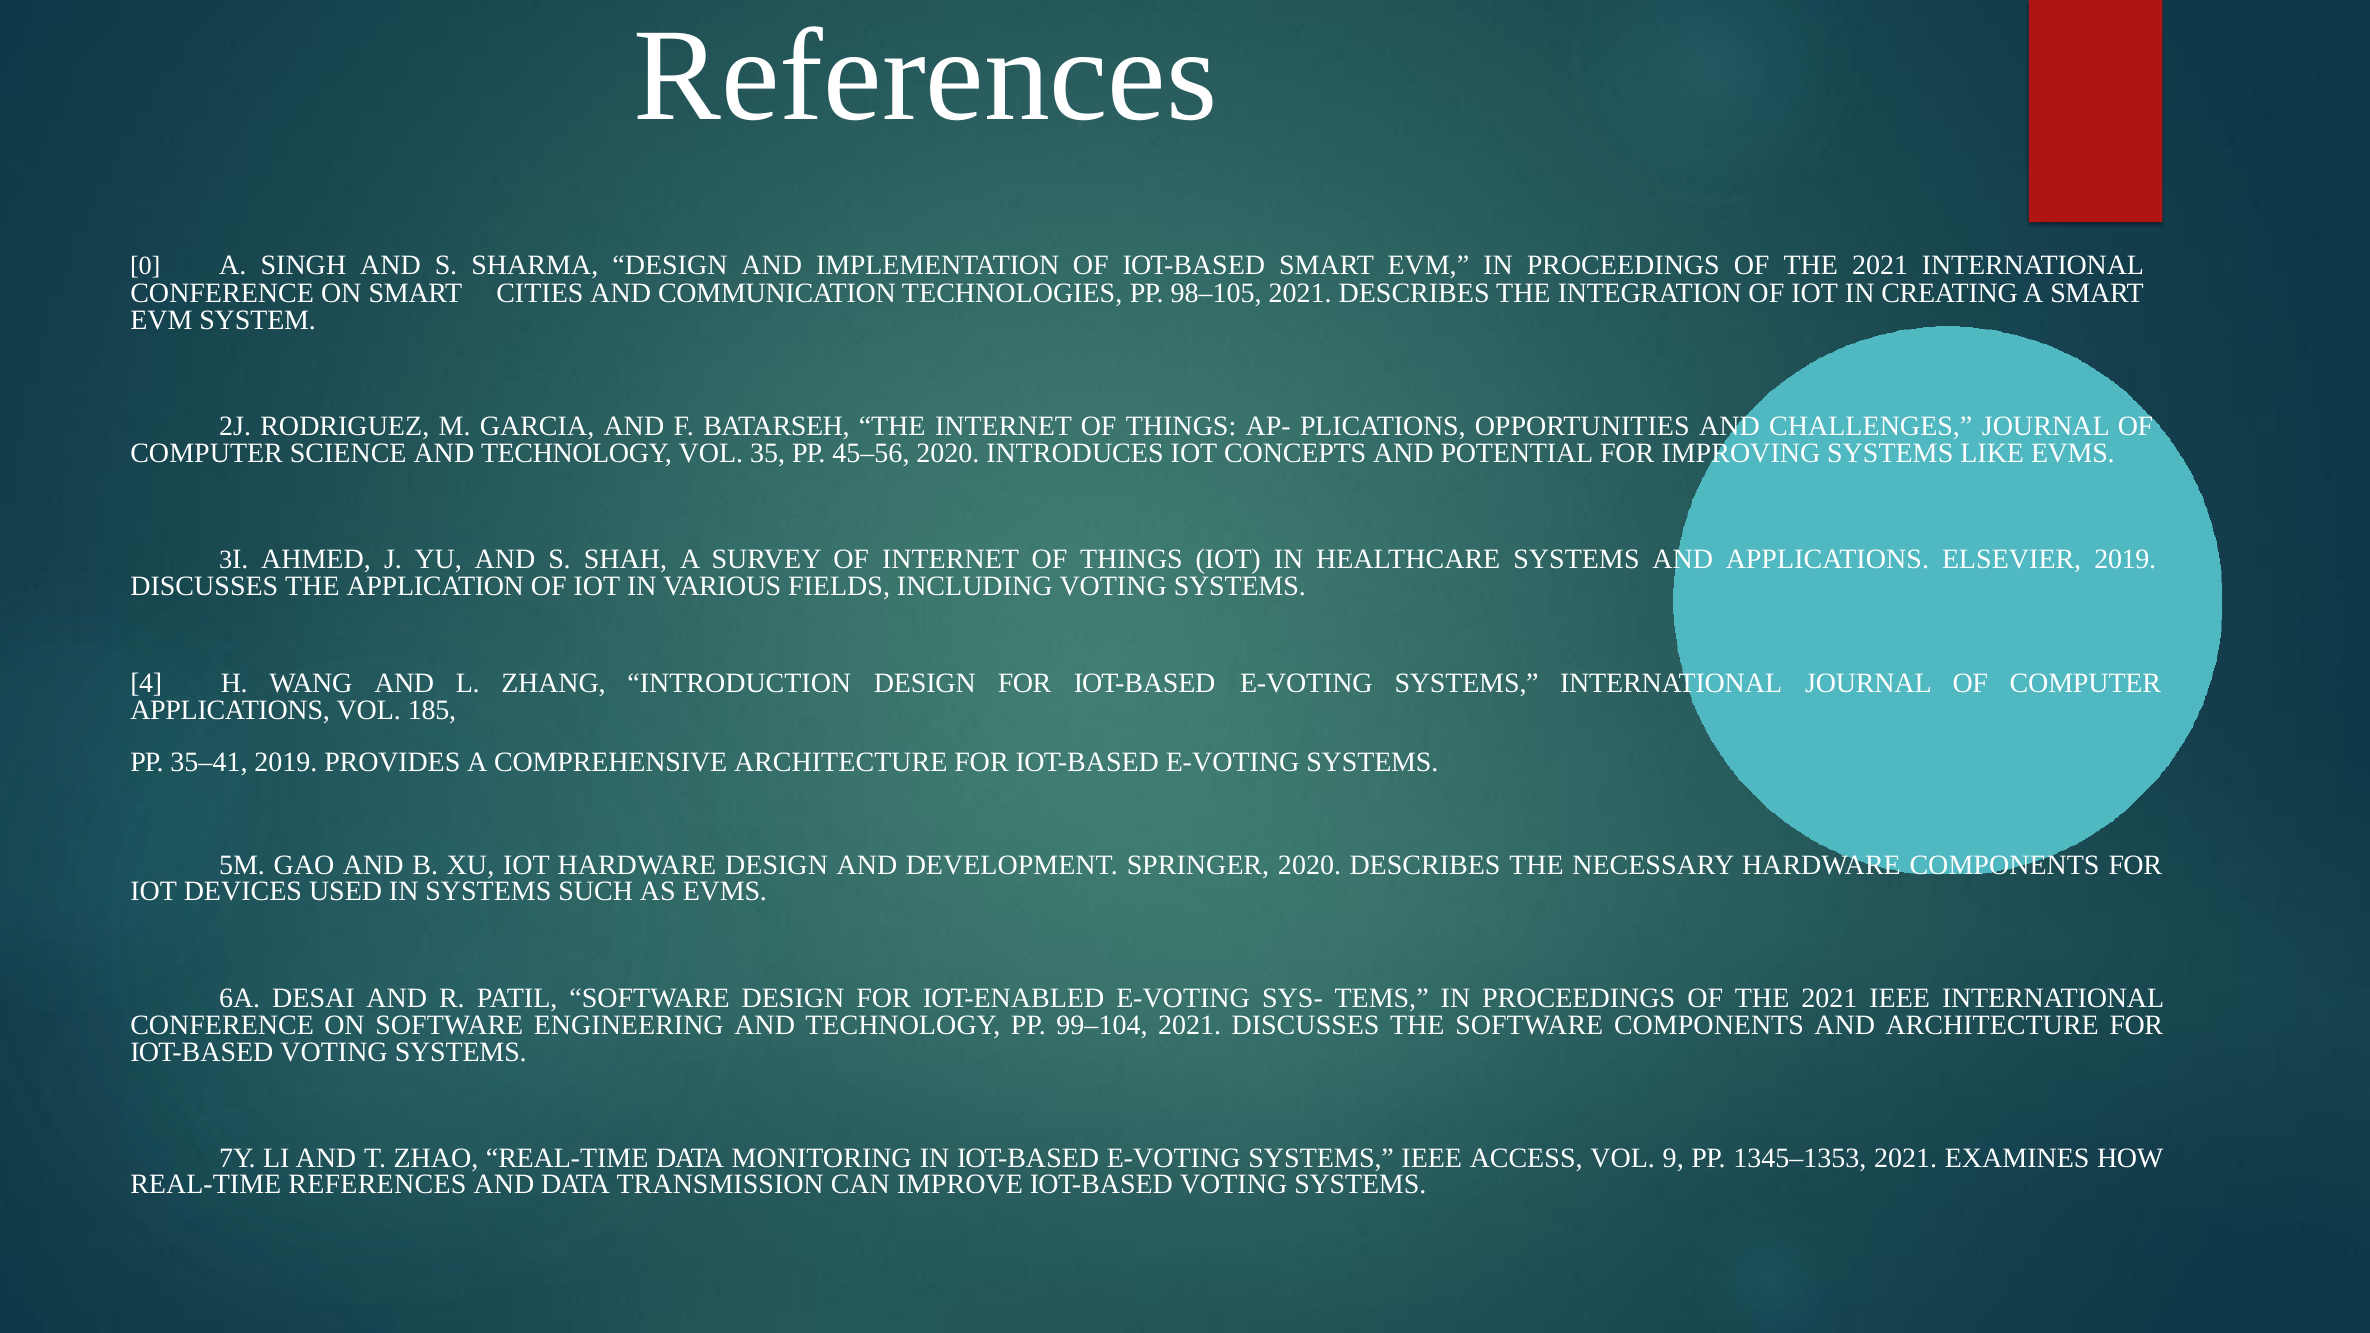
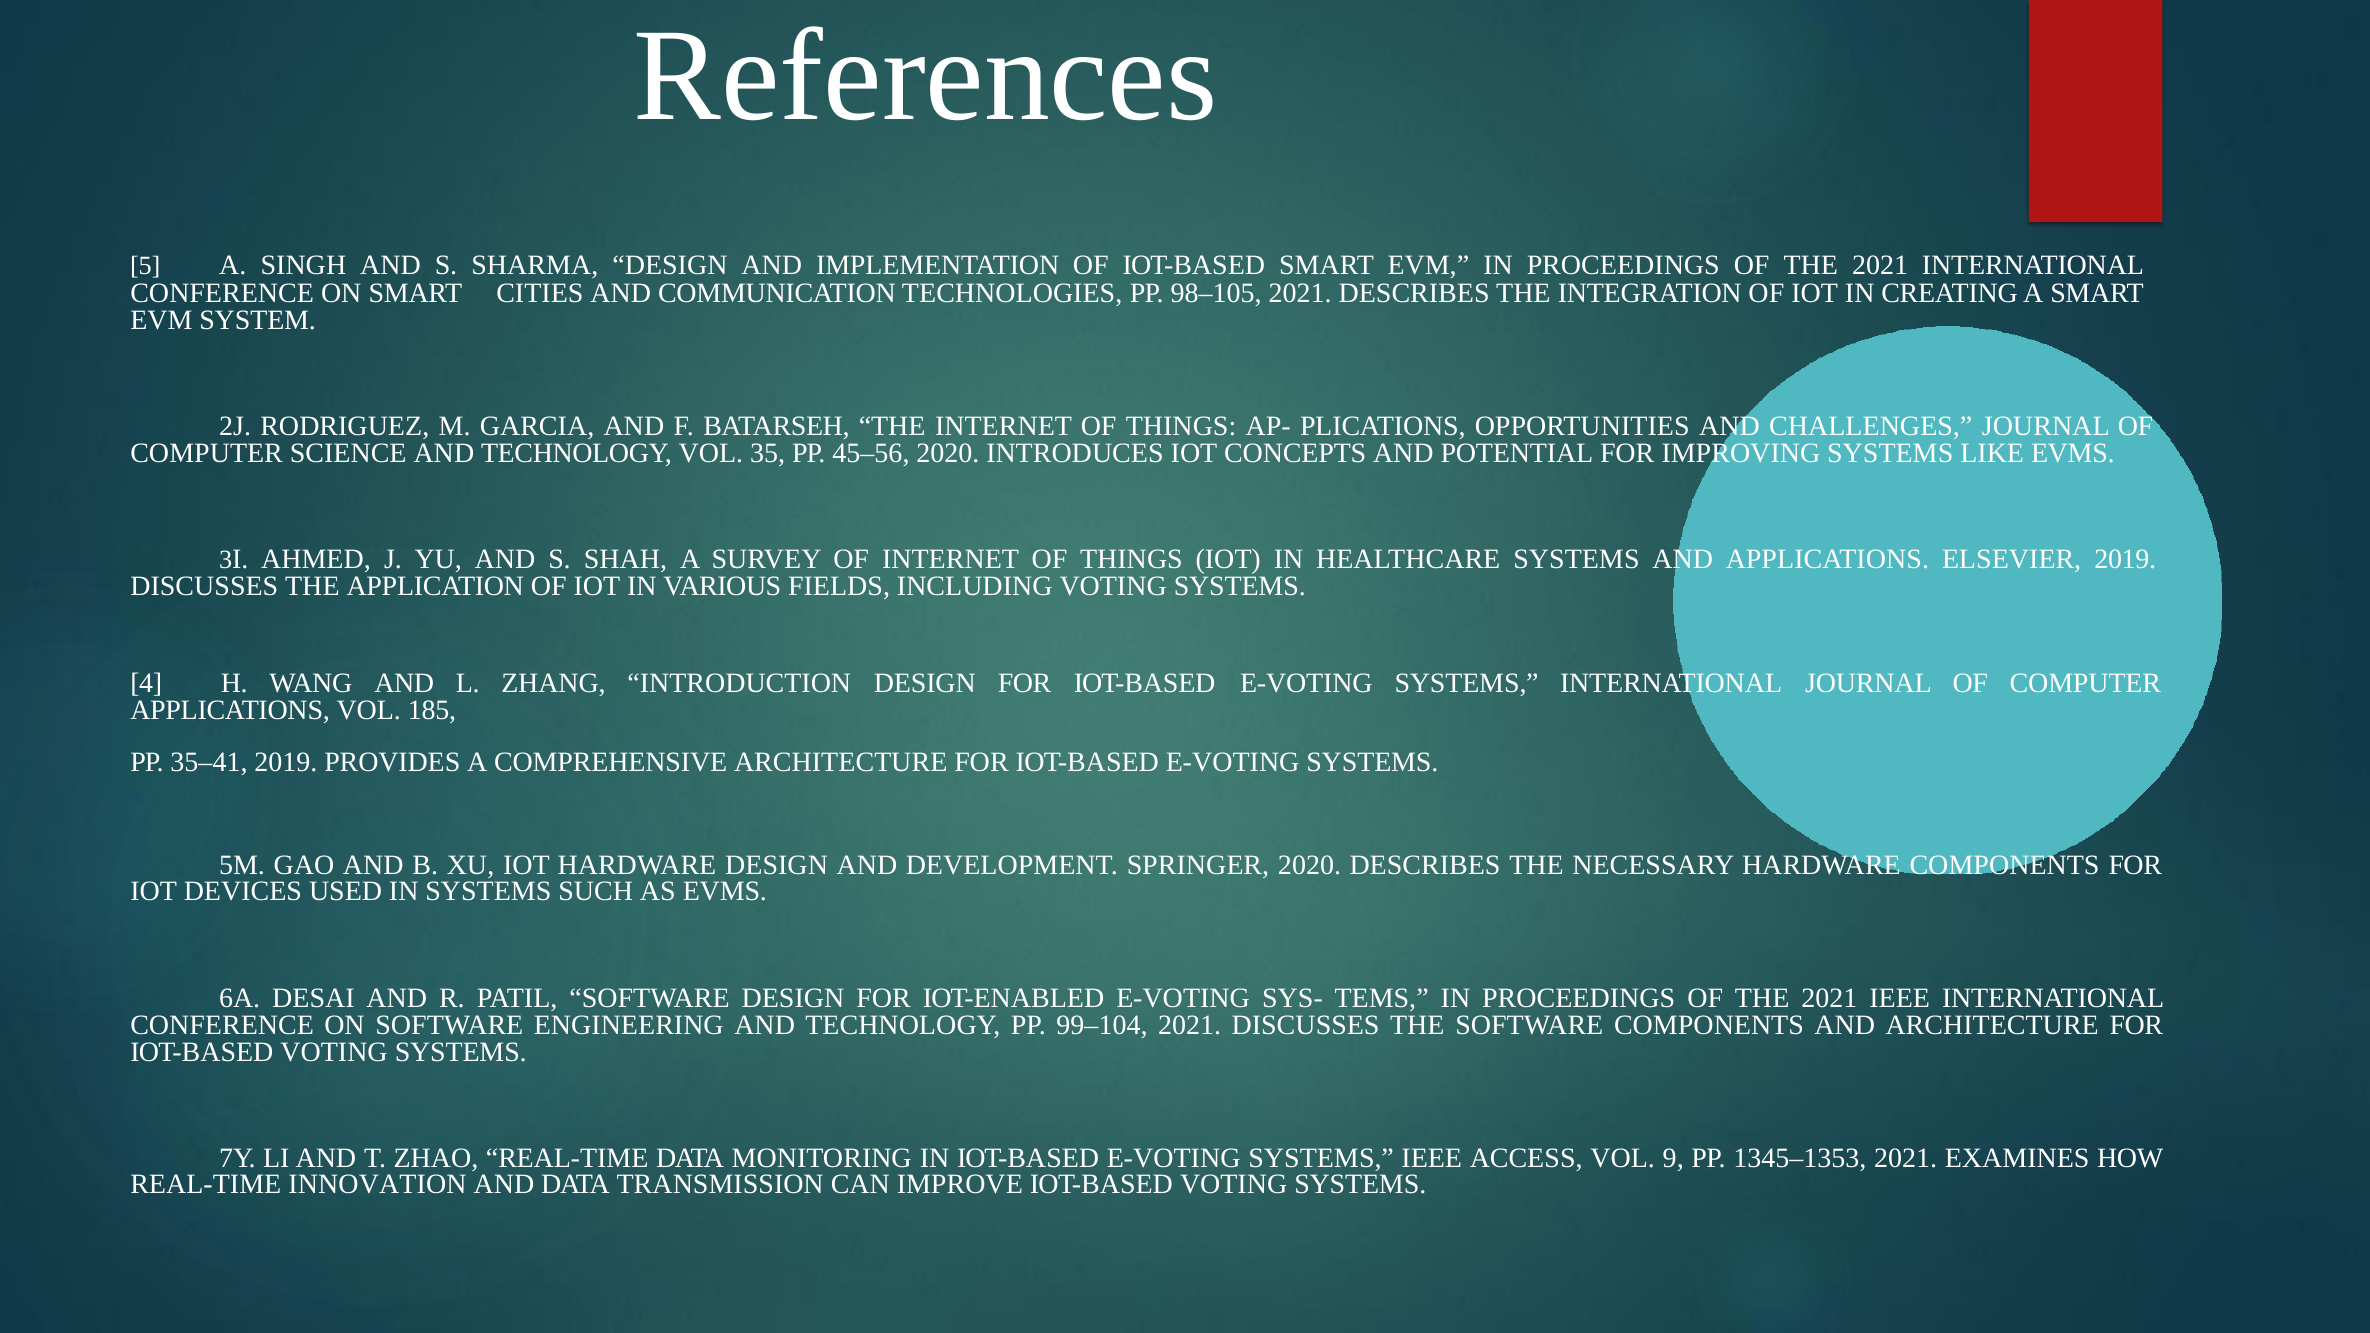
0: 0 -> 5 (145, 265)
REAL-TIME REFERENCES: REFERENCES -> INNOVATION (377, 1185)
